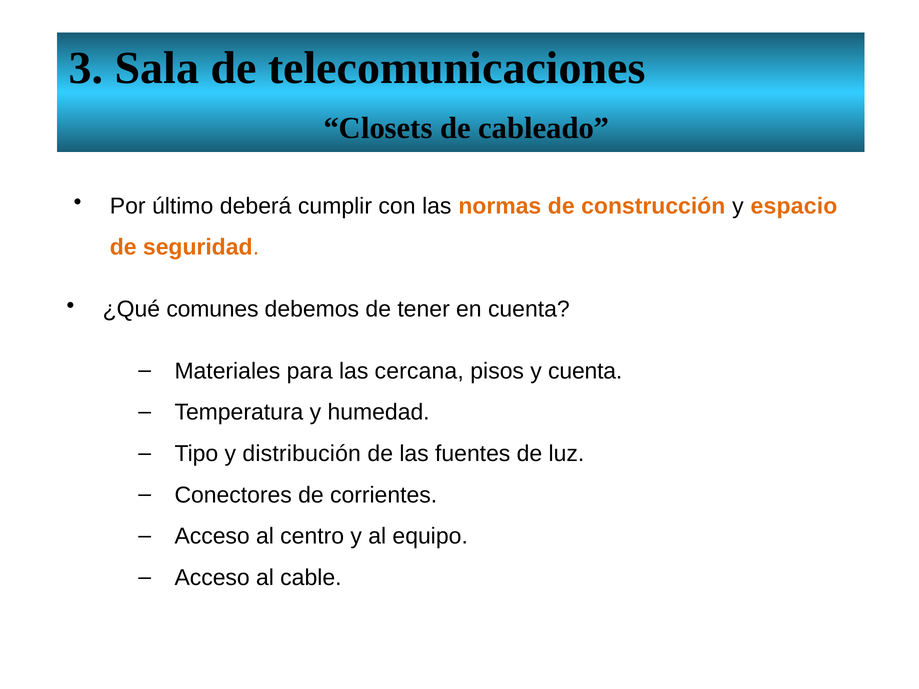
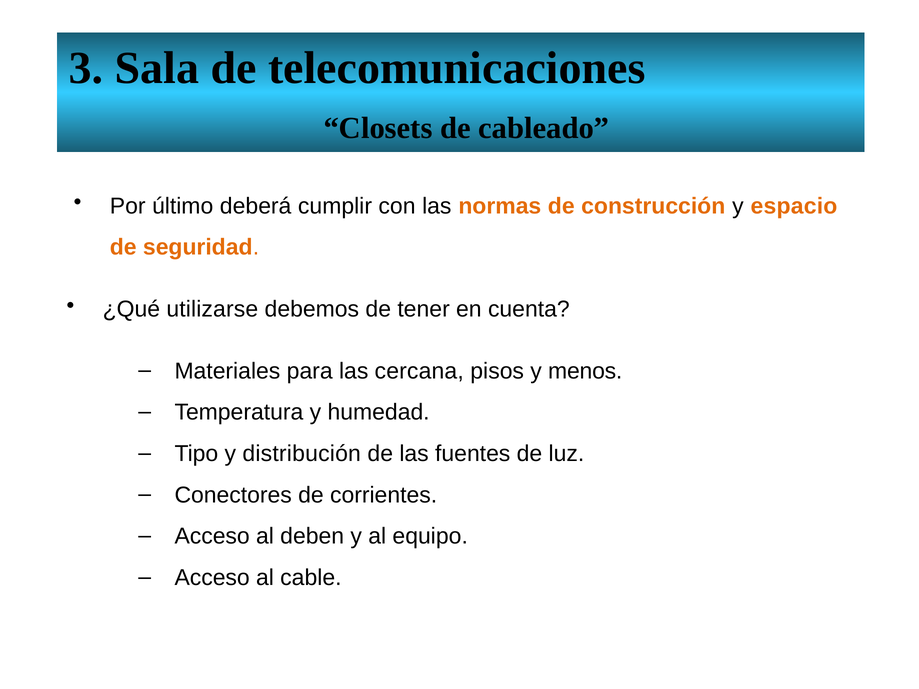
comunes: comunes -> utilizarse (212, 309)
y cuenta: cuenta -> menos (585, 371)
centro: centro -> deben (312, 537)
